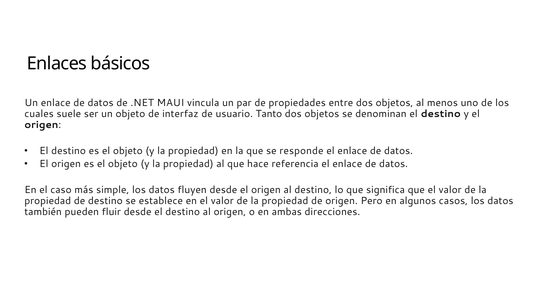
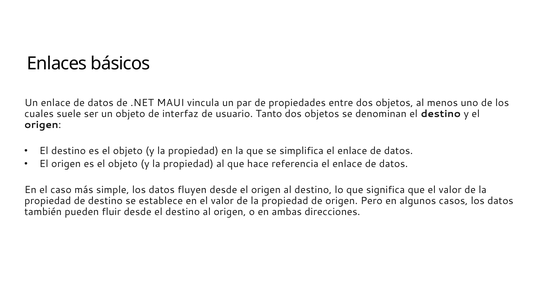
responde: responde -> simplifica (301, 151)
